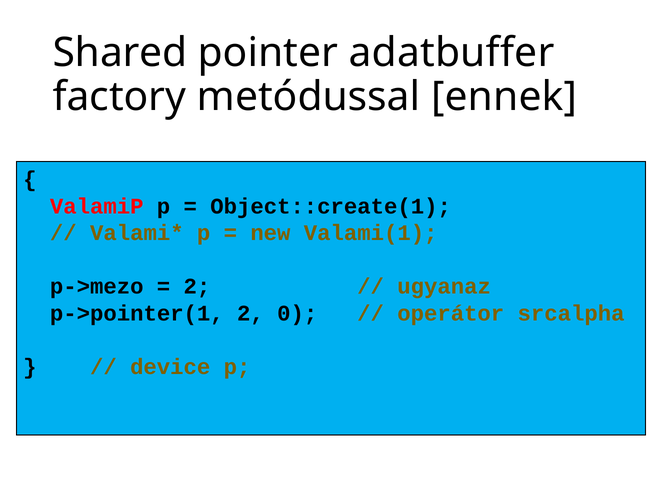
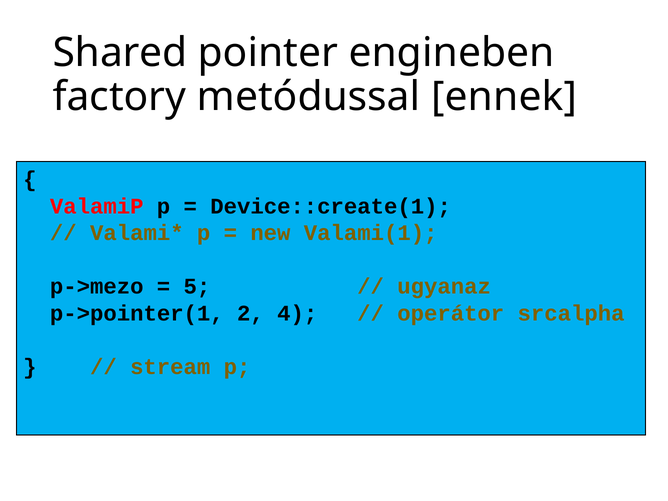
adatbuffer: adatbuffer -> engineben (452, 53)
Object::create(1: Object::create(1 -> Device::create(1 (331, 206)
2: 2 -> 5 (197, 286)
0: 0 -> 4 (297, 313)
device: device -> stream (170, 367)
